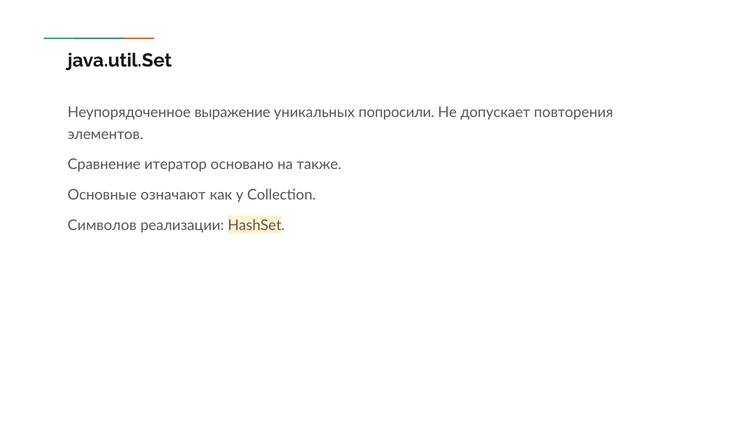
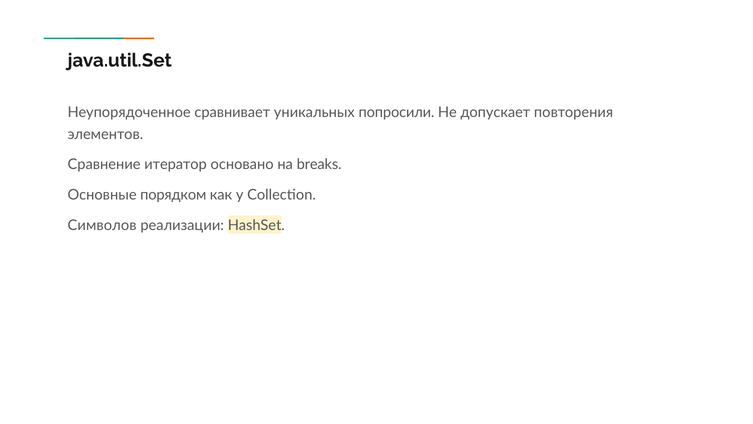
выражение: выражение -> сравнивает (232, 112)
также: также -> breaks (319, 164)
означают: означают -> порядком (173, 195)
